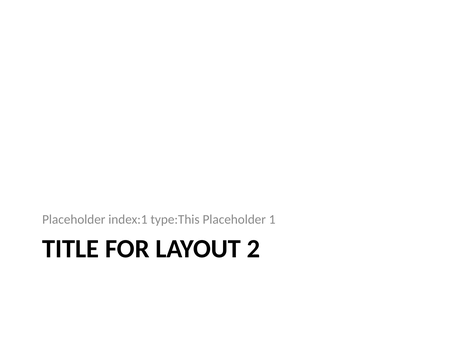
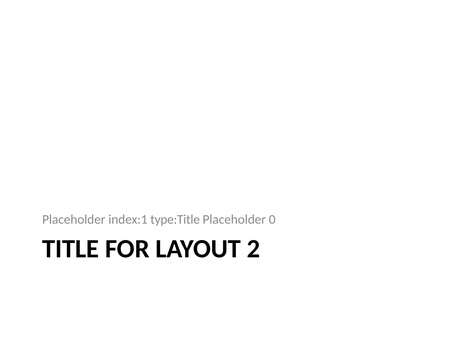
type:This: type:This -> type:Title (175, 219)
1: 1 -> 0 (272, 219)
